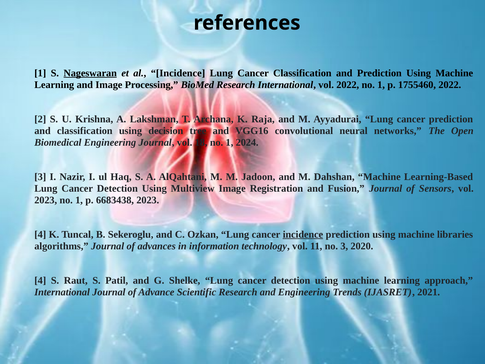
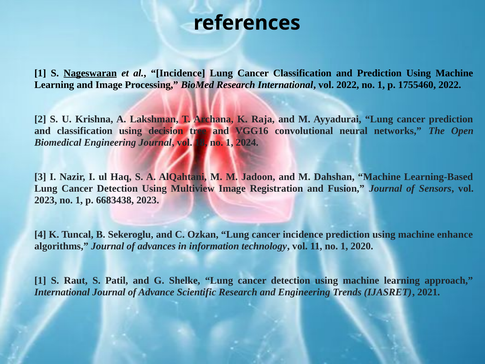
incidence underline: present -> none (303, 234)
libraries: libraries -> enhance (455, 234)
11 no 3: 3 -> 1 (344, 246)
4: 4 -> 1 (40, 280)
